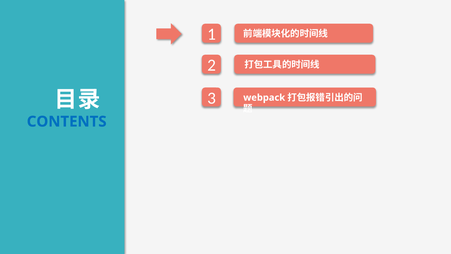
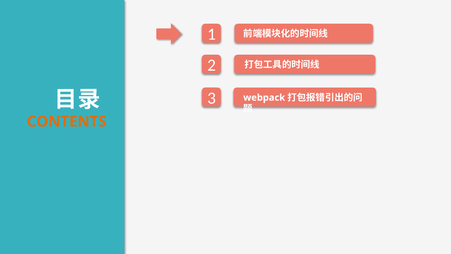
CONTENTS colour: blue -> orange (67, 122)
